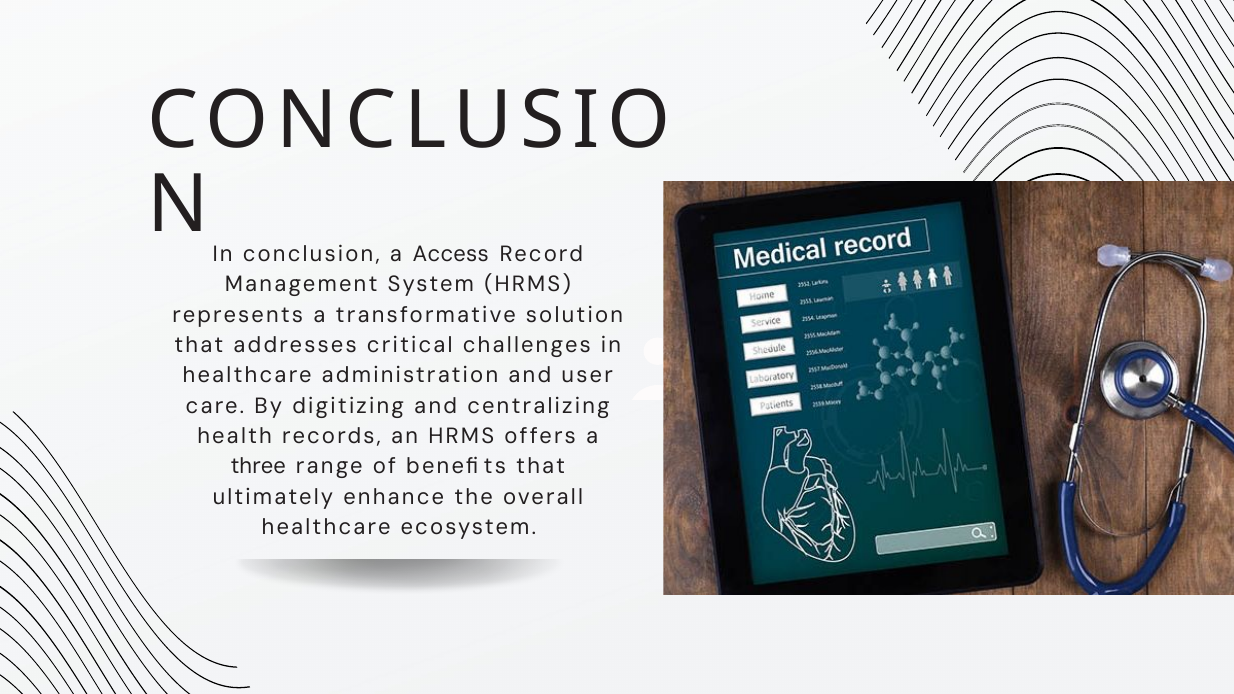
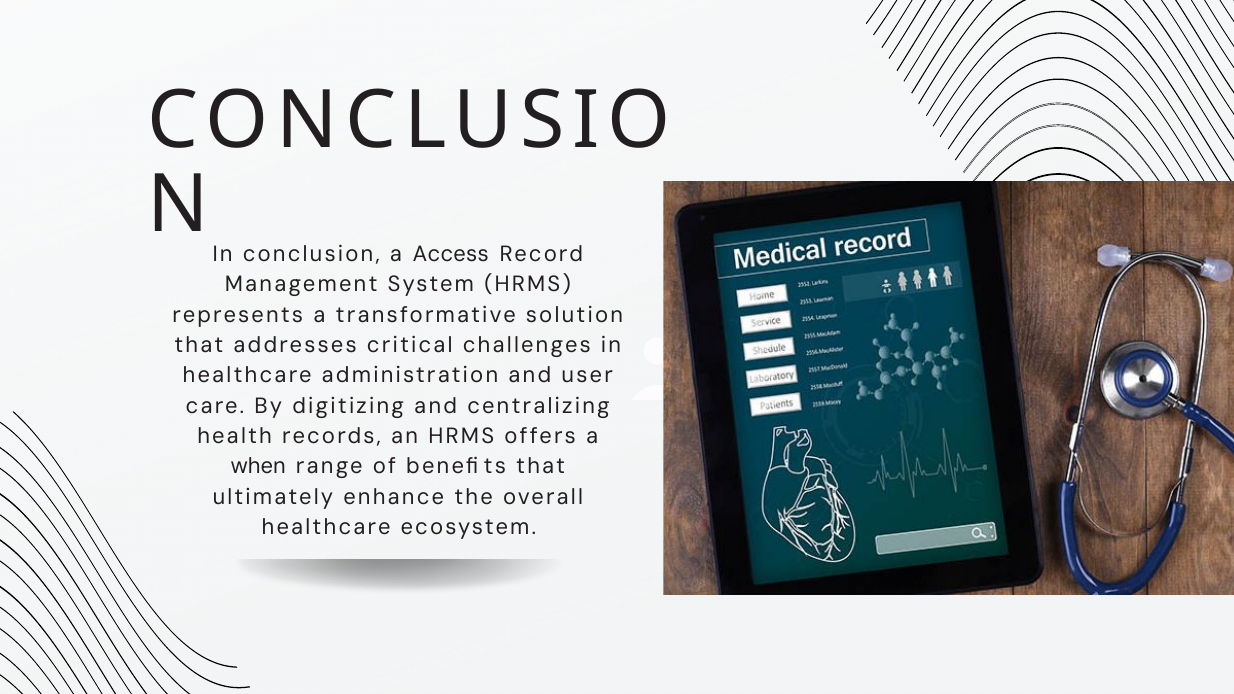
three: three -> when (258, 467)
